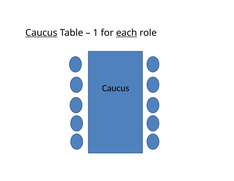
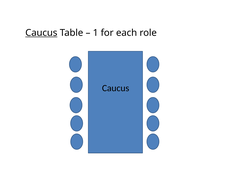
each underline: present -> none (127, 33)
